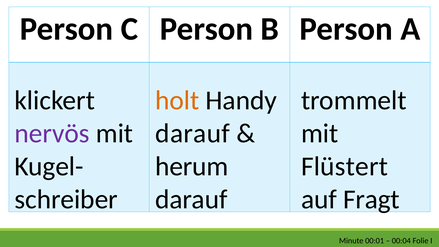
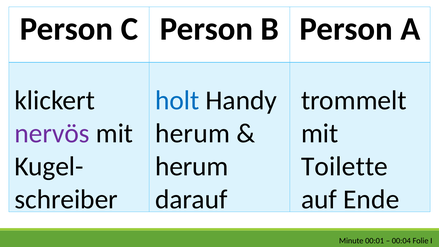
holt colour: orange -> blue (177, 101)
darauf: darauf -> herum (193, 134)
Flüstert: Flüstert -> Toilette (345, 166)
Fragt: Fragt -> Ende (371, 199)
